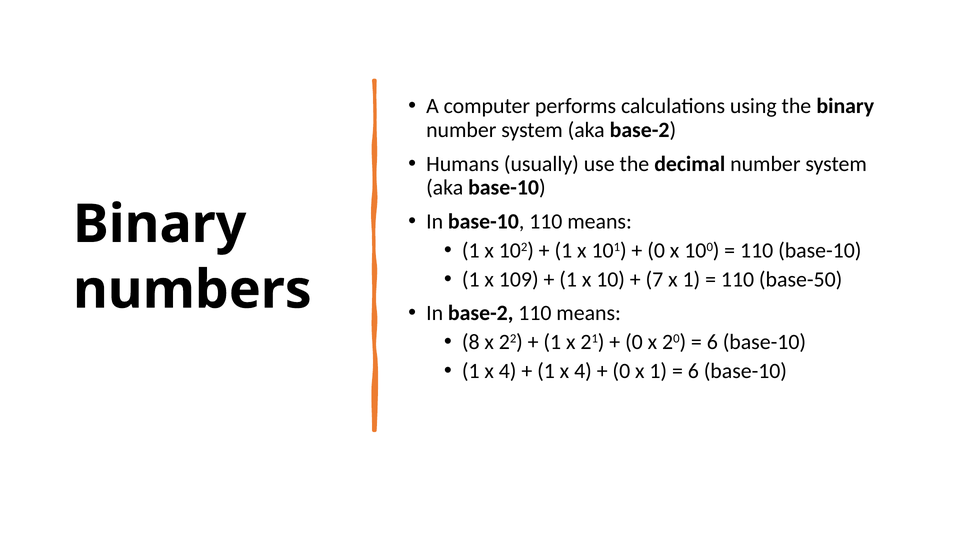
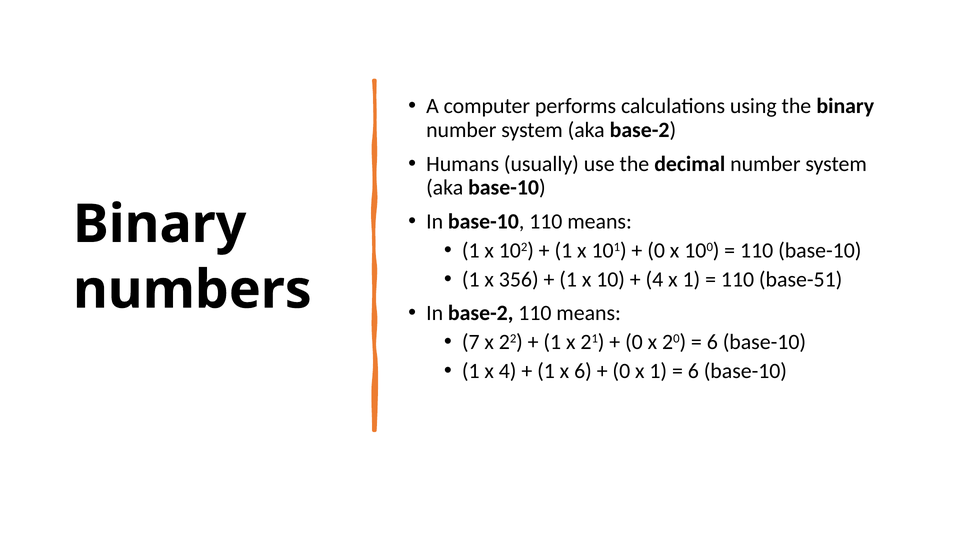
109: 109 -> 356 (519, 280)
7: 7 -> 4 (654, 280)
base-50: base-50 -> base-51 (801, 280)
8: 8 -> 7 (471, 342)
4: 4 -> 6 (583, 371)
